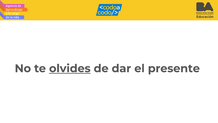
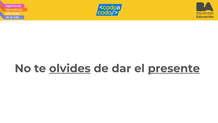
presente underline: none -> present (174, 68)
